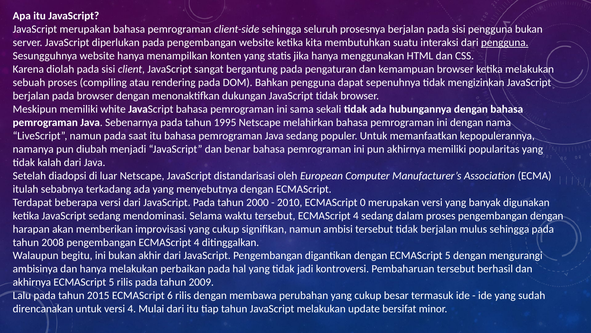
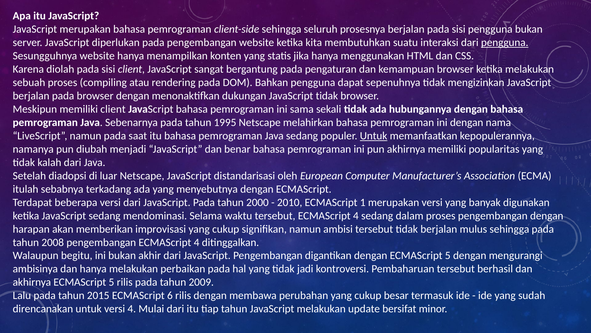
memiliki white: white -> client (113, 109)
Untuk underline: none -> present (374, 136)
0: 0 -> 1 (363, 202)
